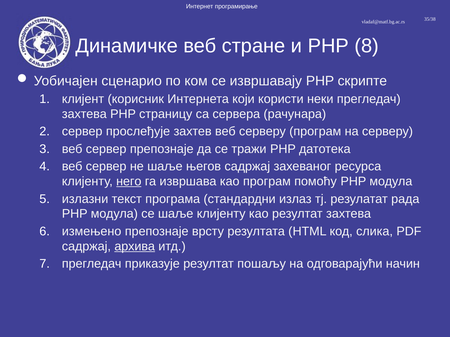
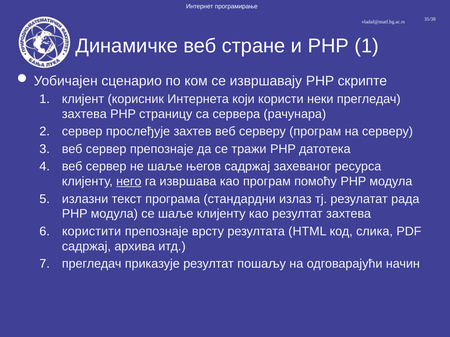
PHP 8: 8 -> 1 (367, 46)
измењено: измењено -> користити (92, 232)
архива underline: present -> none (135, 247)
